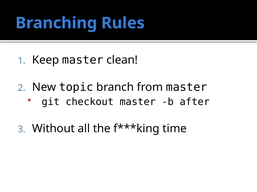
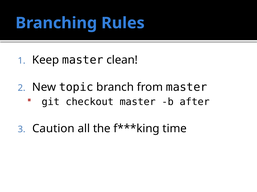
Without: Without -> Caution (53, 129)
